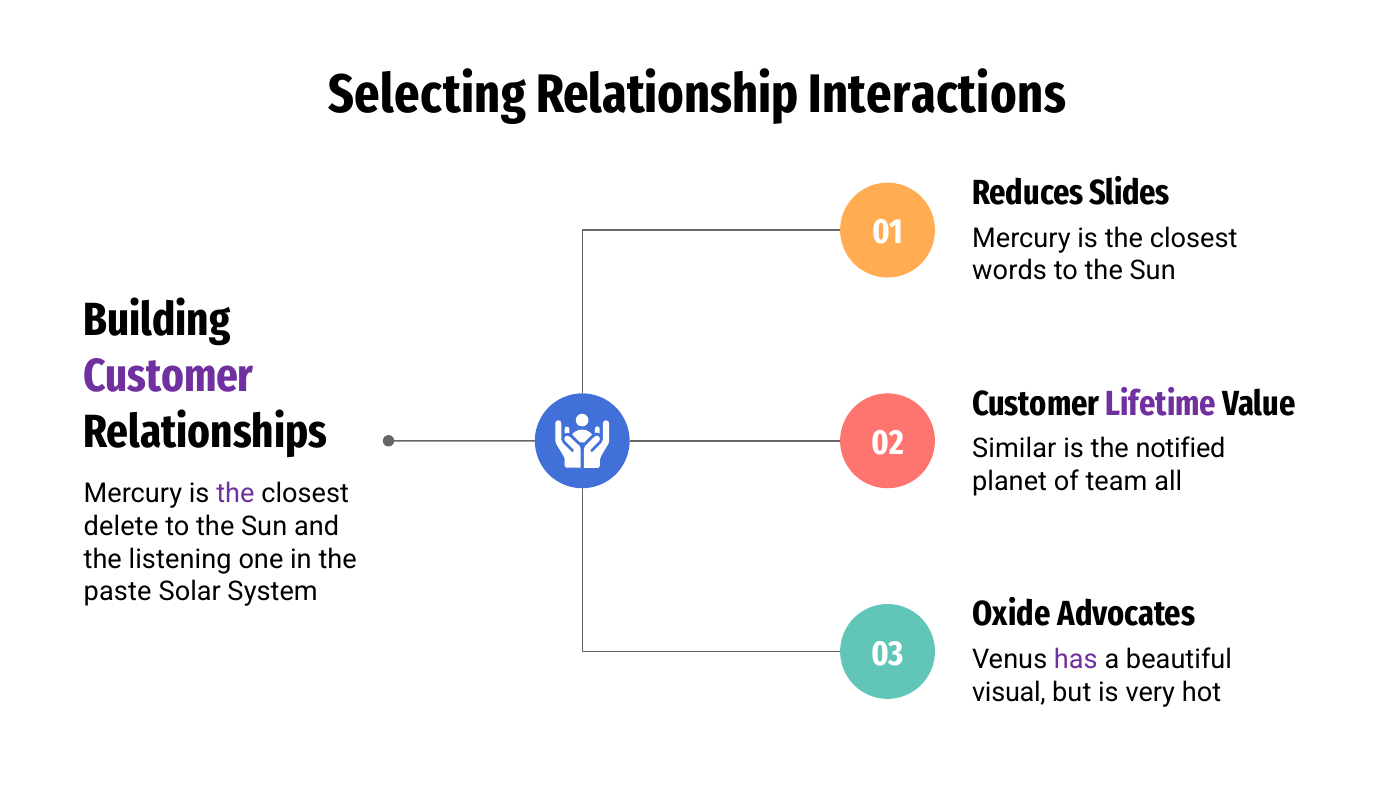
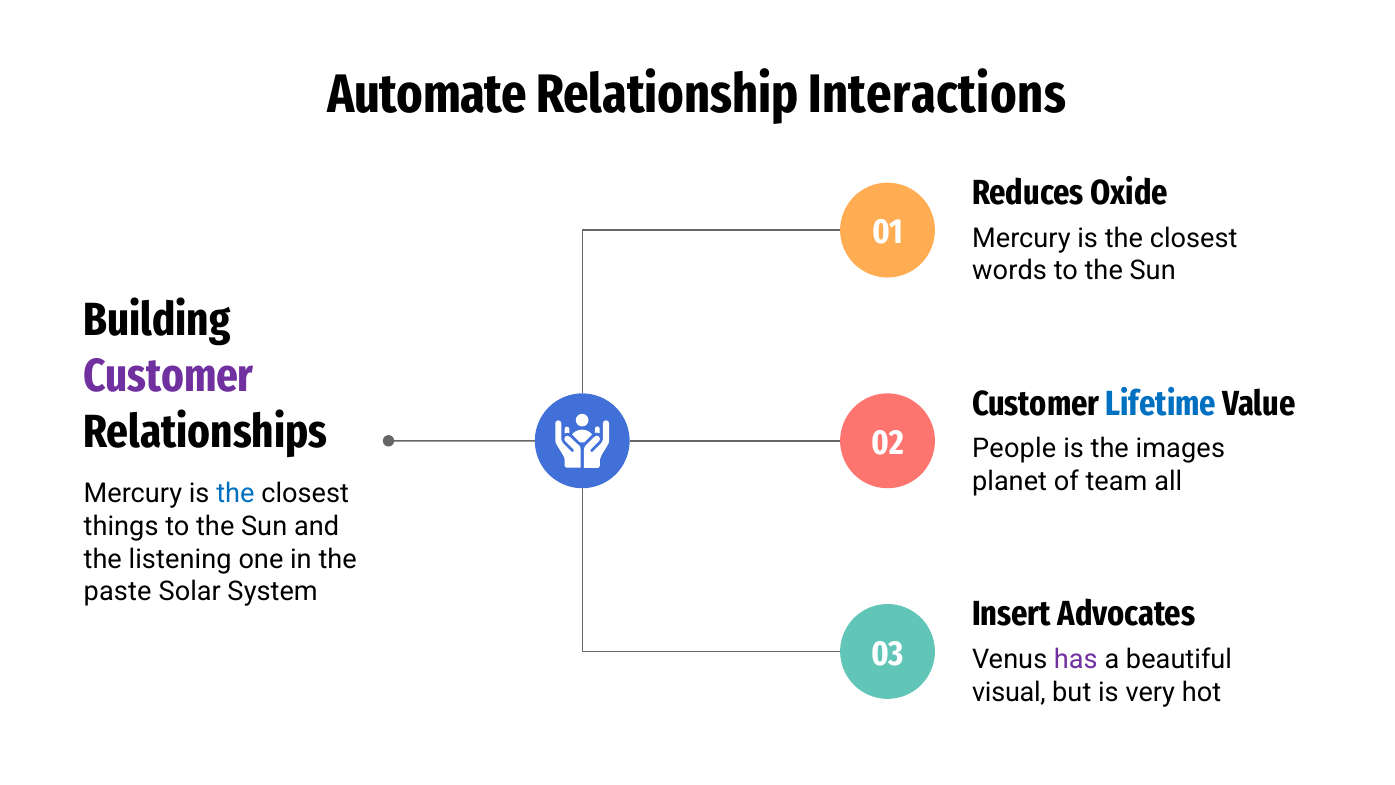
Selecting: Selecting -> Automate (428, 95)
Slides: Slides -> Oxide (1129, 193)
Lifetime colour: purple -> blue (1161, 403)
Similar: Similar -> People (1014, 449)
notified: notified -> images (1180, 449)
the colour: purple -> blue (235, 494)
delete: delete -> things (121, 526)
Oxide: Oxide -> Insert (1012, 614)
